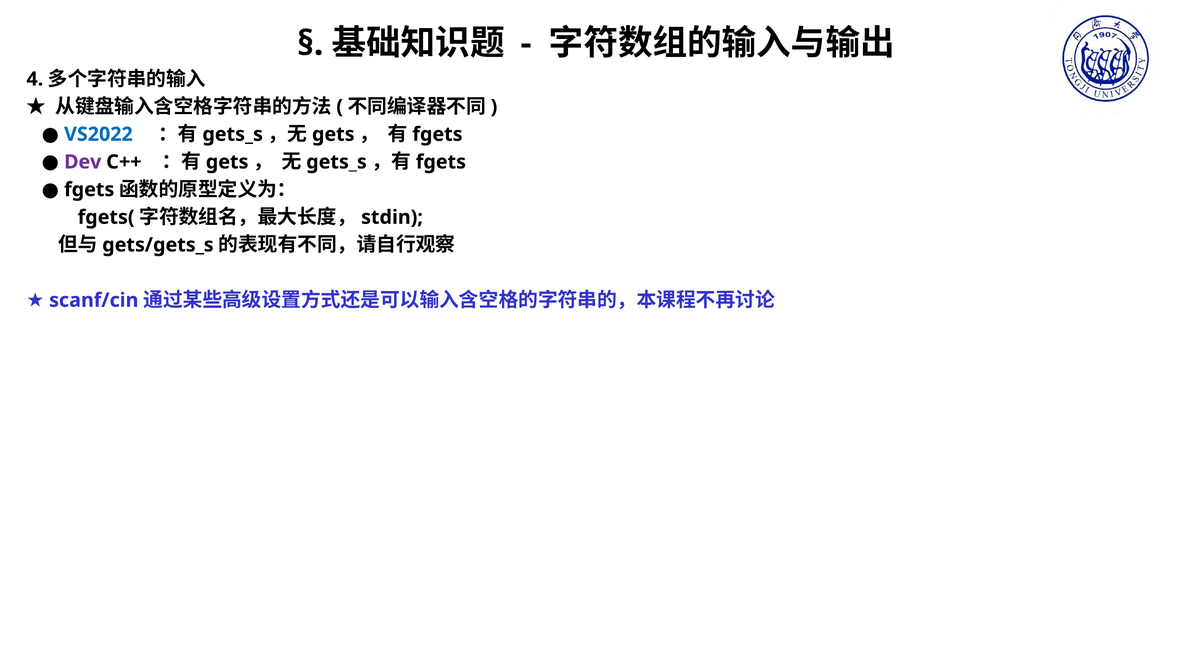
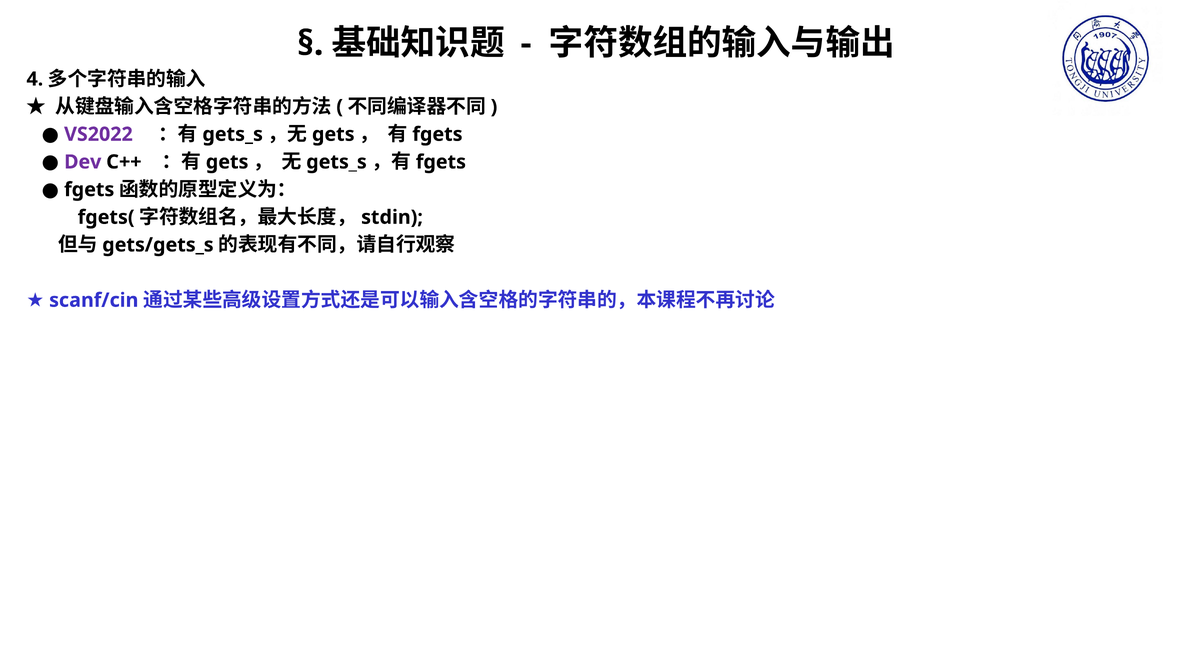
VS2022 colour: blue -> purple (98, 134)
